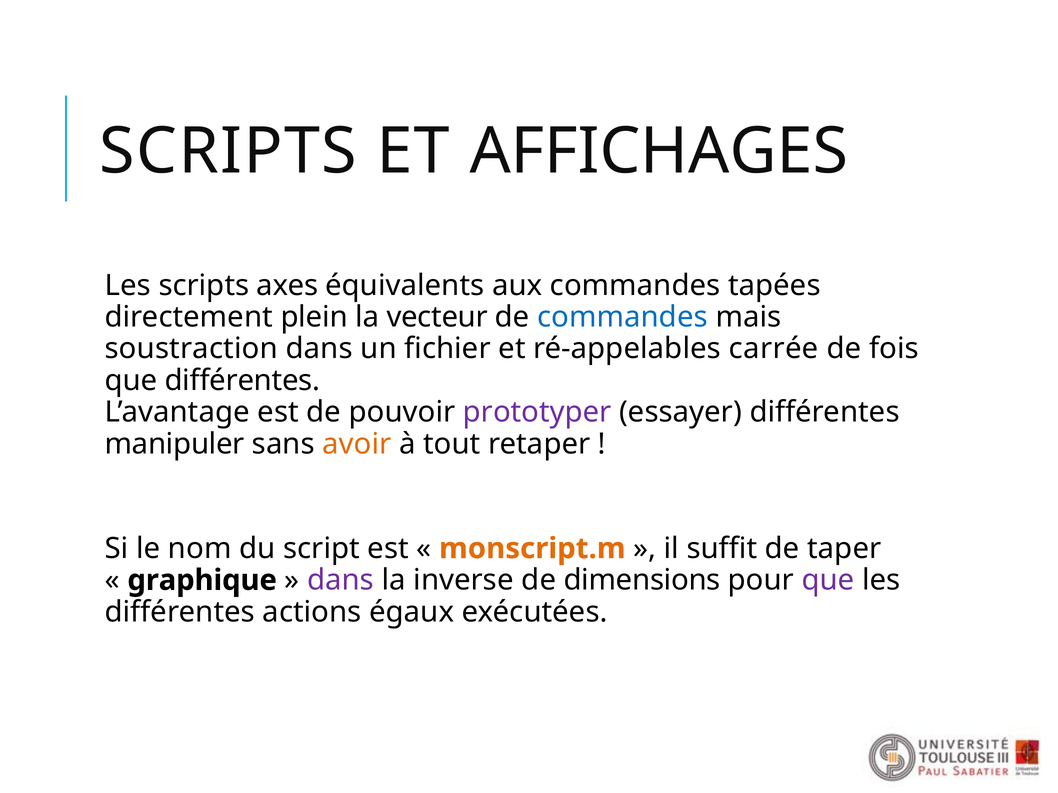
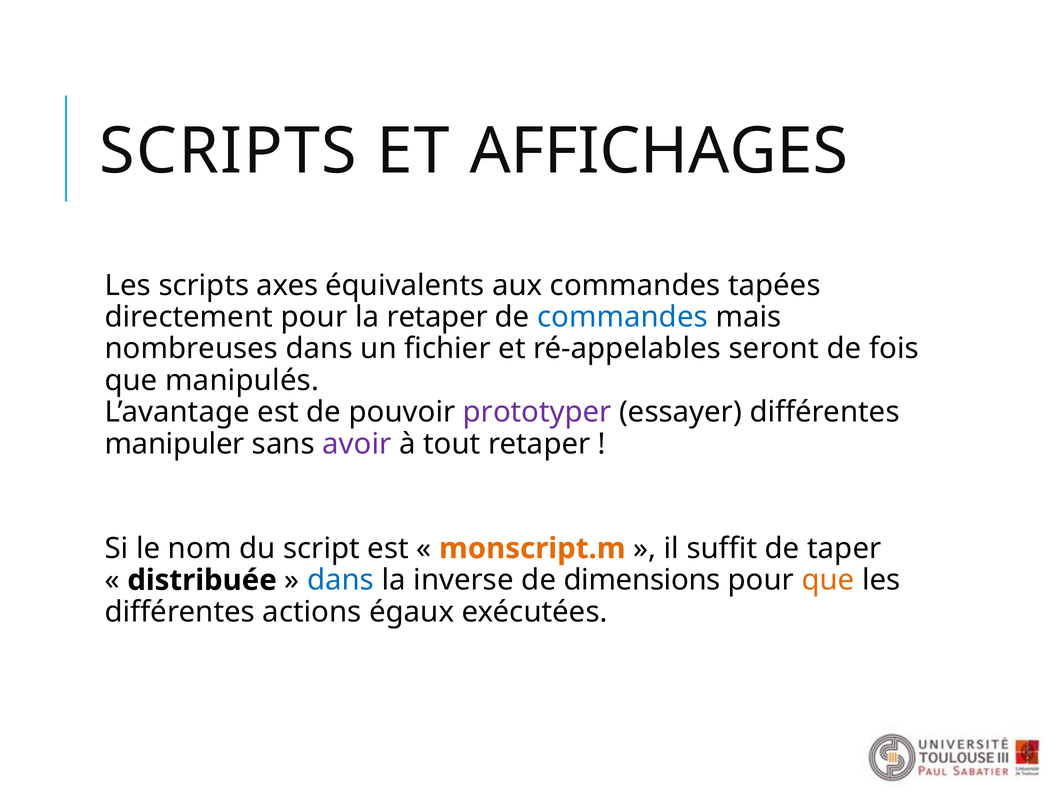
directement plein: plein -> pour (314, 317)
la vecteur: vecteur -> retaper (437, 317)
soustraction: soustraction -> nombreuses (191, 349)
carrée: carrée -> seront (774, 349)
que différentes: différentes -> manipulés (242, 381)
avoir colour: orange -> purple (357, 444)
graphique: graphique -> distribuée (202, 581)
dans colour: purple -> blue (340, 581)
que colour: purple -> orange (828, 581)
